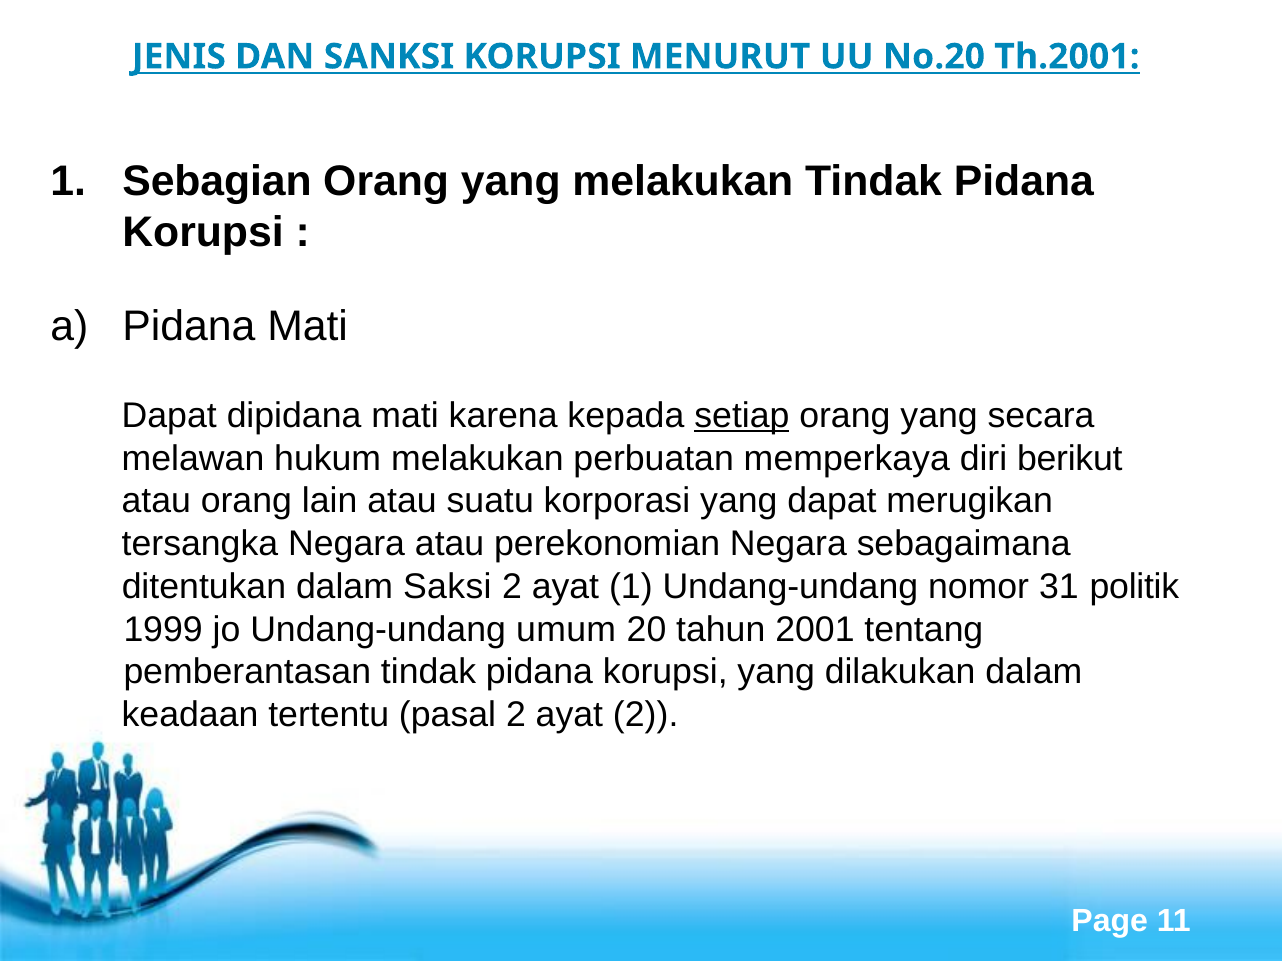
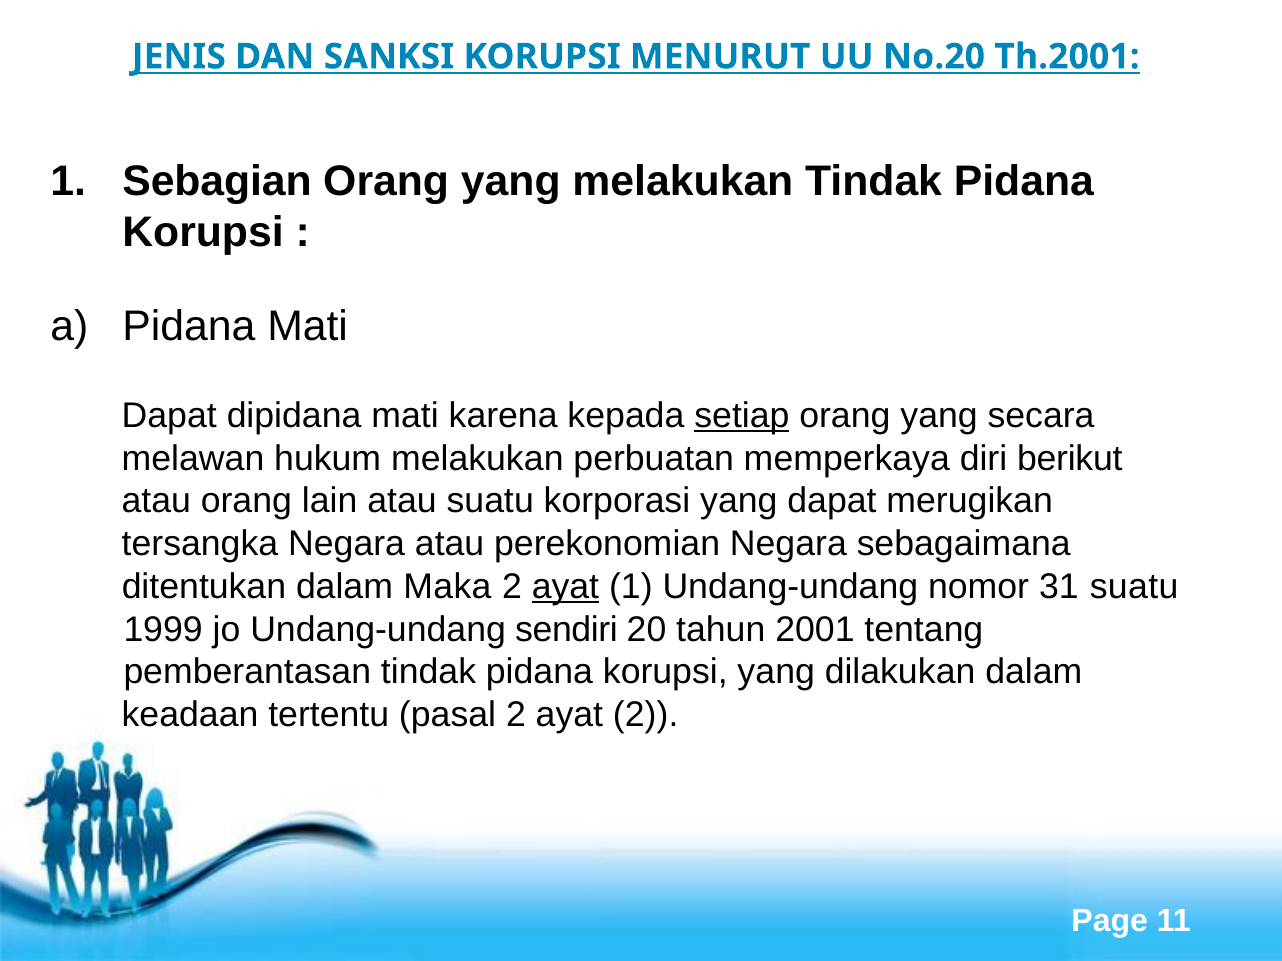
Saksi: Saksi -> Maka (447, 587)
ayat underline: none -> present (565, 587)
31 politik: politik -> suatu (1134, 587)
umum: umum -> sendiri (566, 630)
